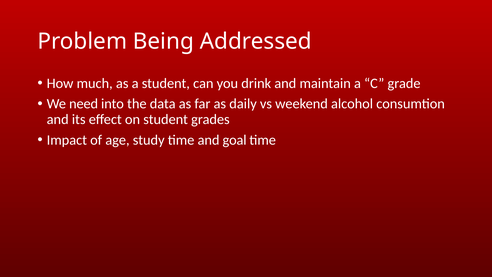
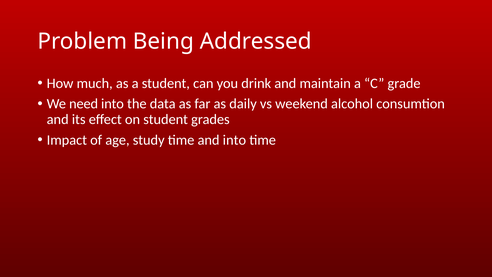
and goal: goal -> into (234, 140)
